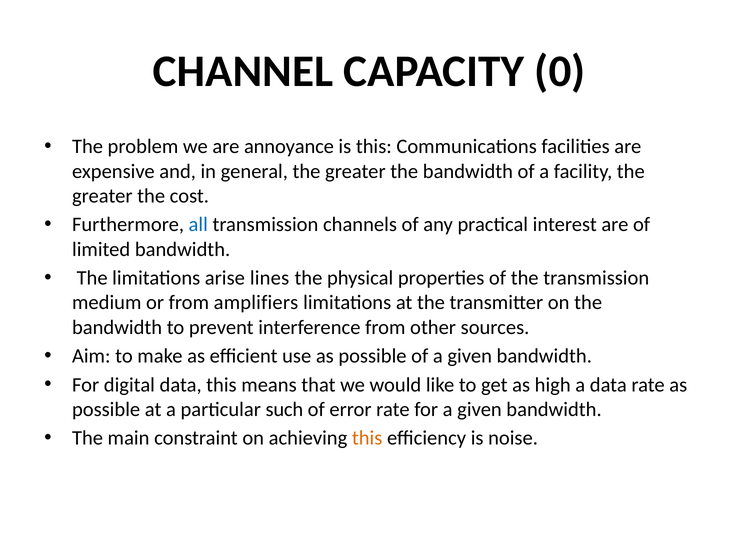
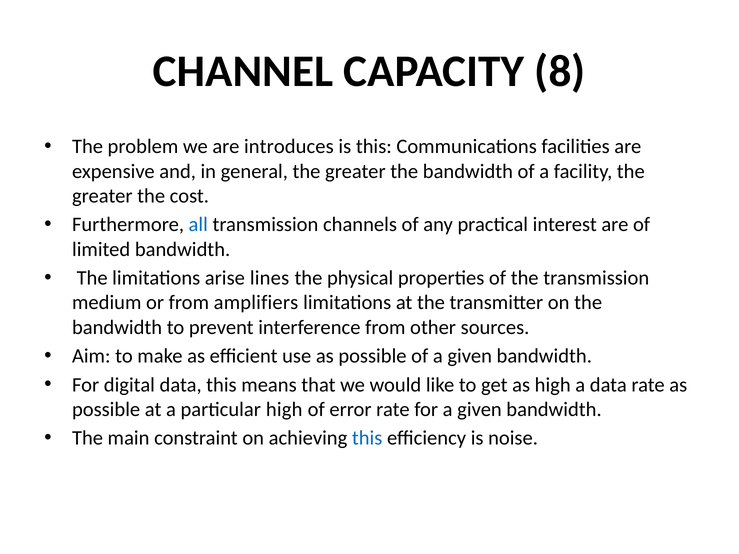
0: 0 -> 8 (560, 72)
annoyance: annoyance -> introduces (289, 147)
particular such: such -> high (284, 410)
this colour: orange -> blue (367, 438)
